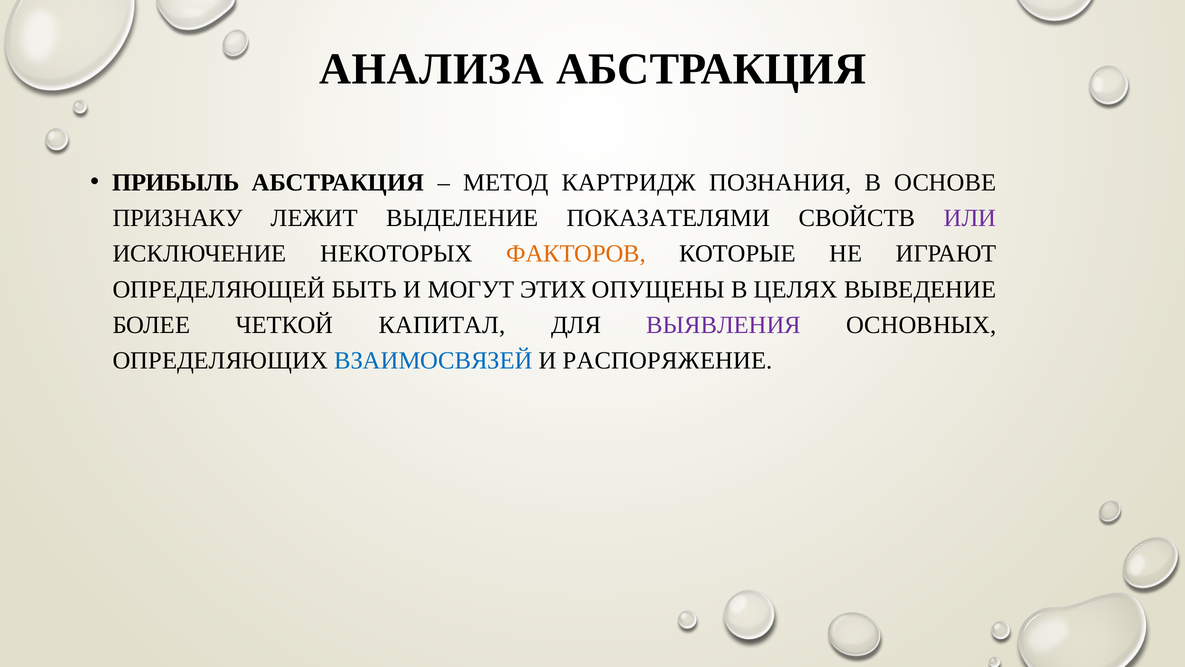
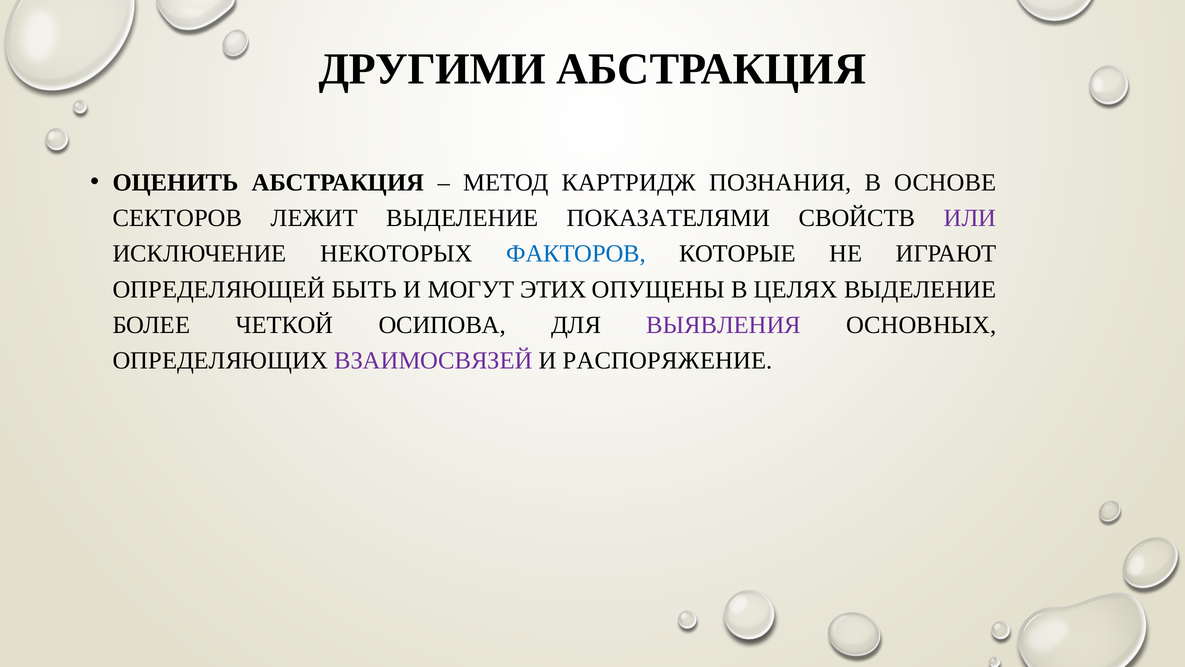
АНАЛИЗА: АНАЛИЗА -> ДРУГИМИ (432, 69)
ПРИБЫЛЬ: ПРИБЫЛЬ -> ОЦЕНИТЬ (176, 182)
ПРИЗНАКУ: ПРИЗНАКУ -> СЕКТОРОВ (177, 218)
ФАКТОРОВ colour: orange -> blue (576, 254)
ЦЕЛЯХ ВЫВЕДЕНИЕ: ВЫВЕДЕНИЕ -> ВЫДЕЛЕНИЕ (920, 289)
КАПИТАЛ: КАПИТАЛ -> ОСИПОВА (442, 325)
ВЗАИМОСВЯЗЕЙ colour: blue -> purple (433, 360)
